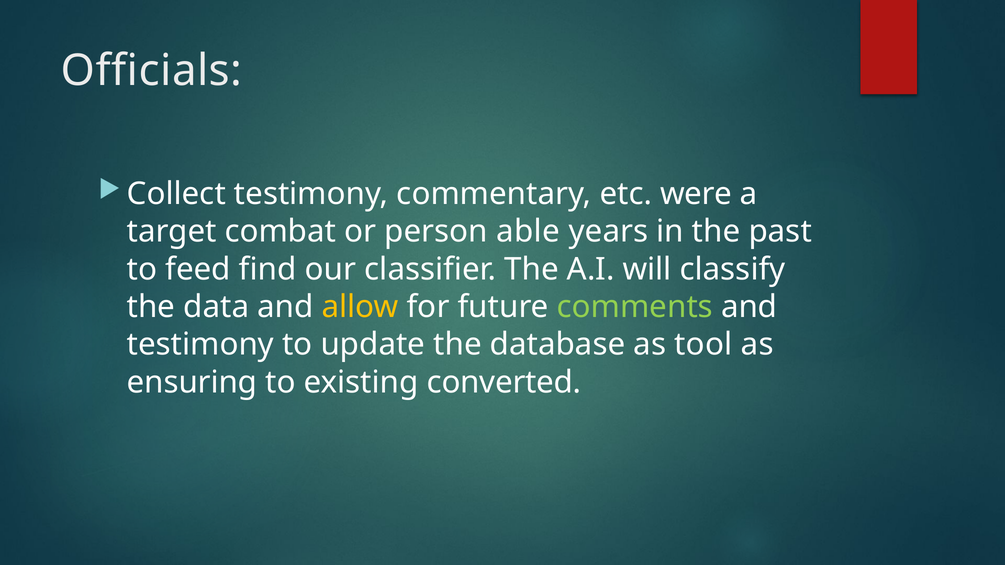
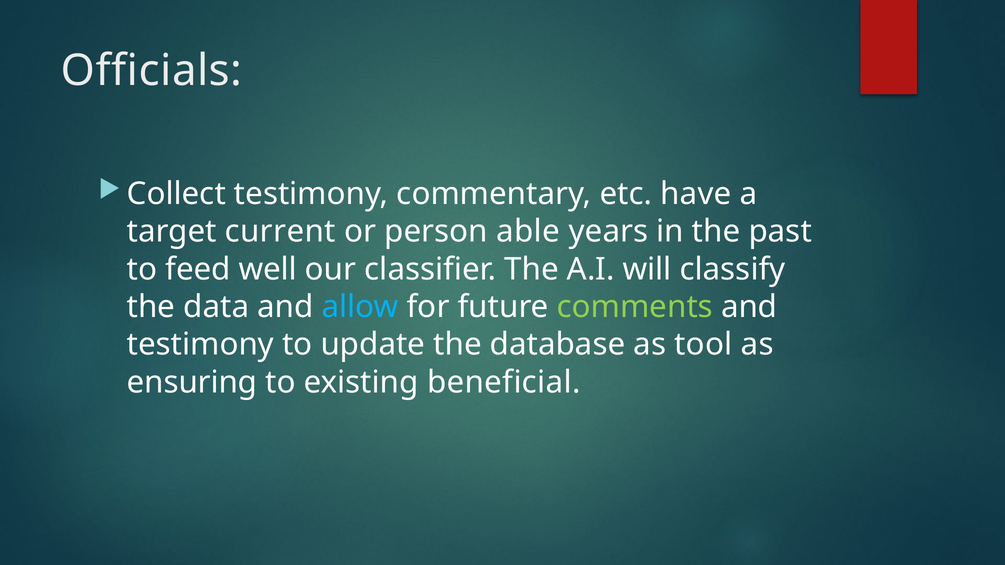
were: were -> have (696, 194)
combat: combat -> current (280, 232)
find: find -> well (268, 269)
allow colour: yellow -> light blue (360, 307)
converted: converted -> beneficial (504, 382)
